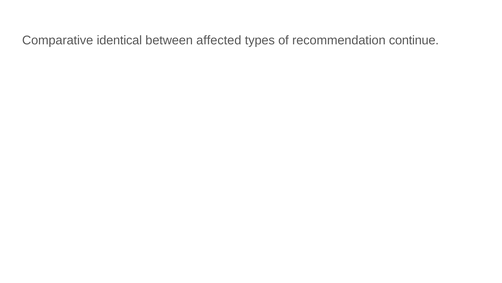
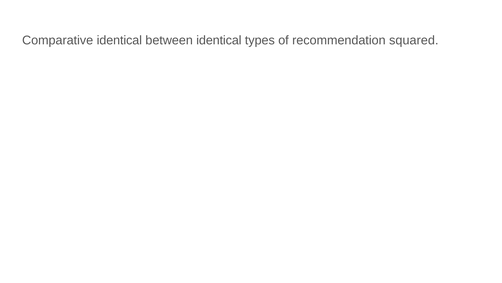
between affected: affected -> identical (219, 40)
continue: continue -> squared (414, 40)
